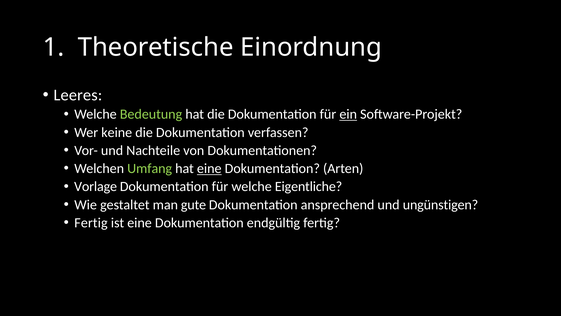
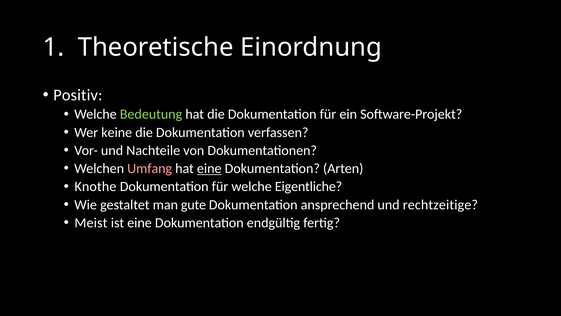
Leeres: Leeres -> Positiv (78, 95)
ein underline: present -> none (348, 114)
Umfang colour: light green -> pink (150, 168)
Vorlage: Vorlage -> Knothe (95, 186)
ungünstigen: ungünstigen -> rechtzeitige (440, 204)
Fertig: Fertig -> Meist (91, 223)
